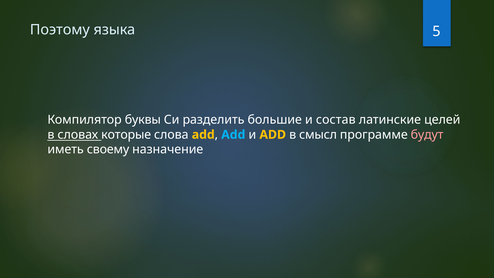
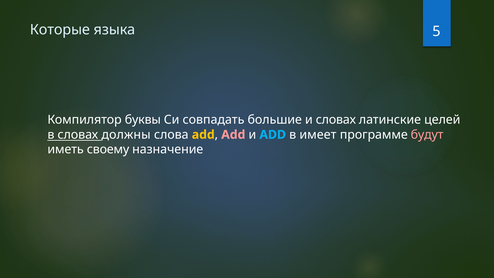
Поэтому: Поэтому -> Которые (60, 30)
разделить: разделить -> совпадать (214, 120)
и состав: состав -> словах (336, 120)
которые: которые -> должны (126, 135)
Add colour: light blue -> pink (233, 135)
ADD colour: yellow -> light blue (273, 135)
смысл: смысл -> имеет (318, 135)
